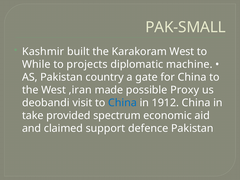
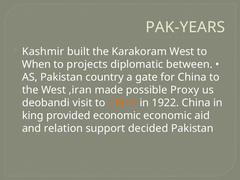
PAK-SMALL: PAK-SMALL -> PAK-YEARS (185, 27)
While: While -> When (36, 64)
machine: machine -> between (189, 64)
China colour: blue -> orange (123, 103)
1912: 1912 -> 1922 (165, 103)
take: take -> king (33, 116)
provided spectrum: spectrum -> economic (117, 116)
claimed: claimed -> relation (63, 128)
defence: defence -> decided (148, 128)
